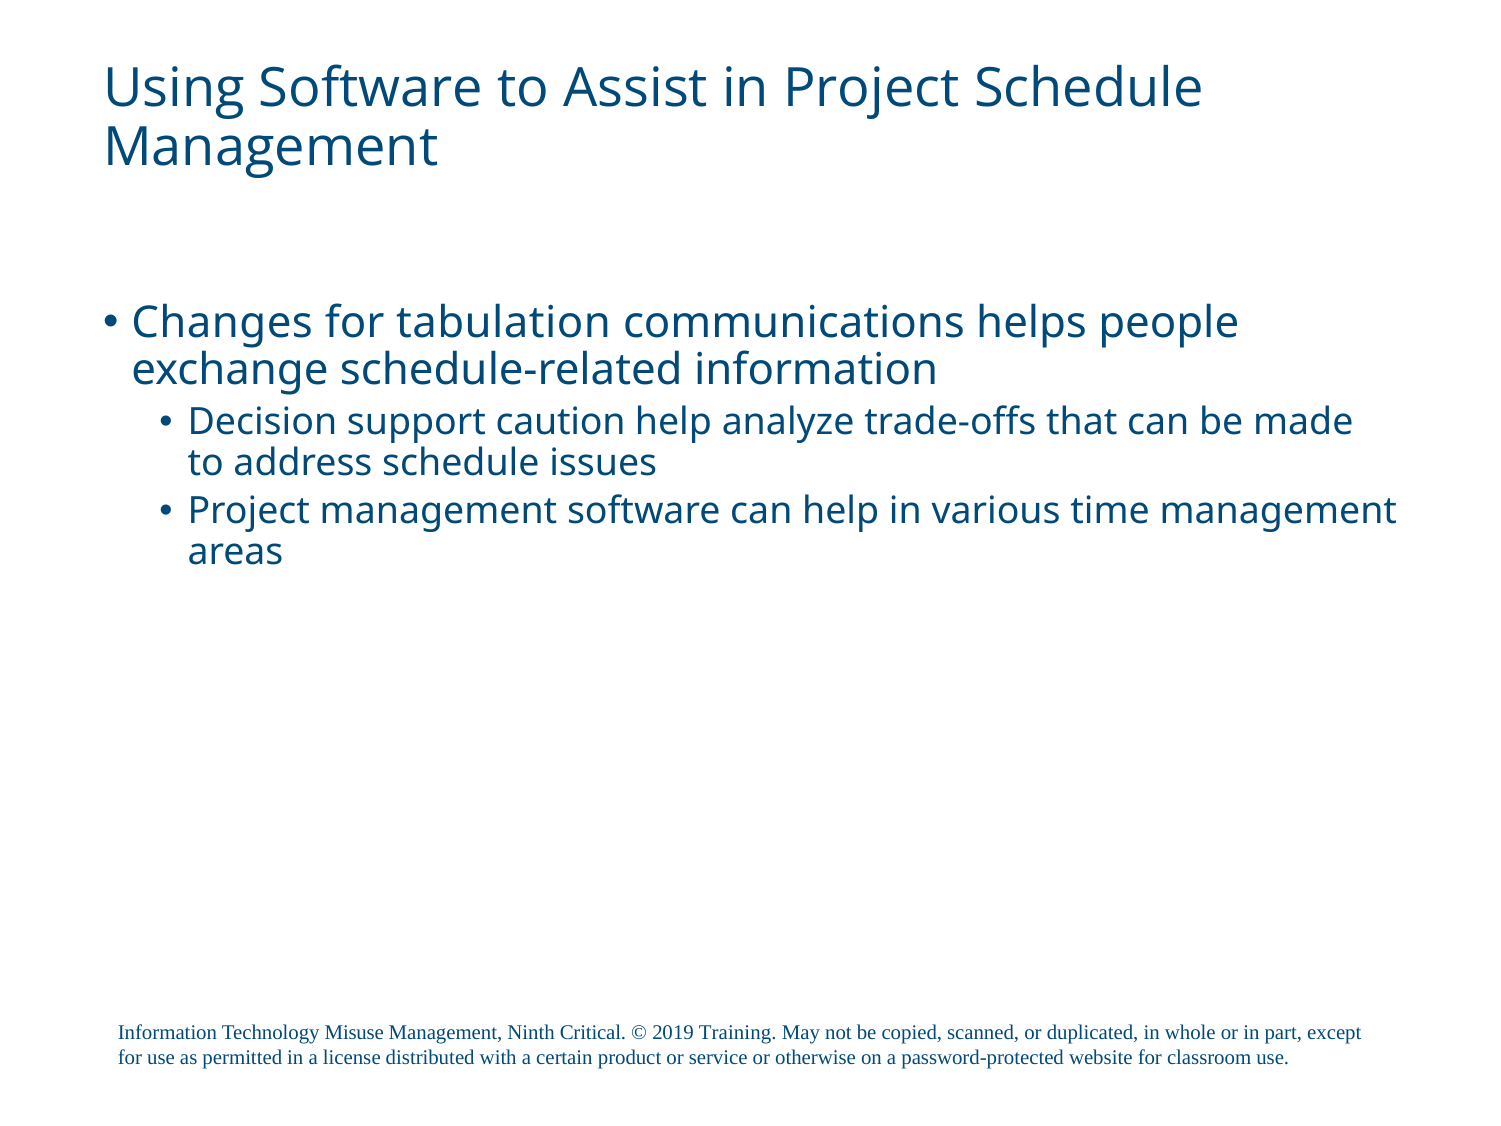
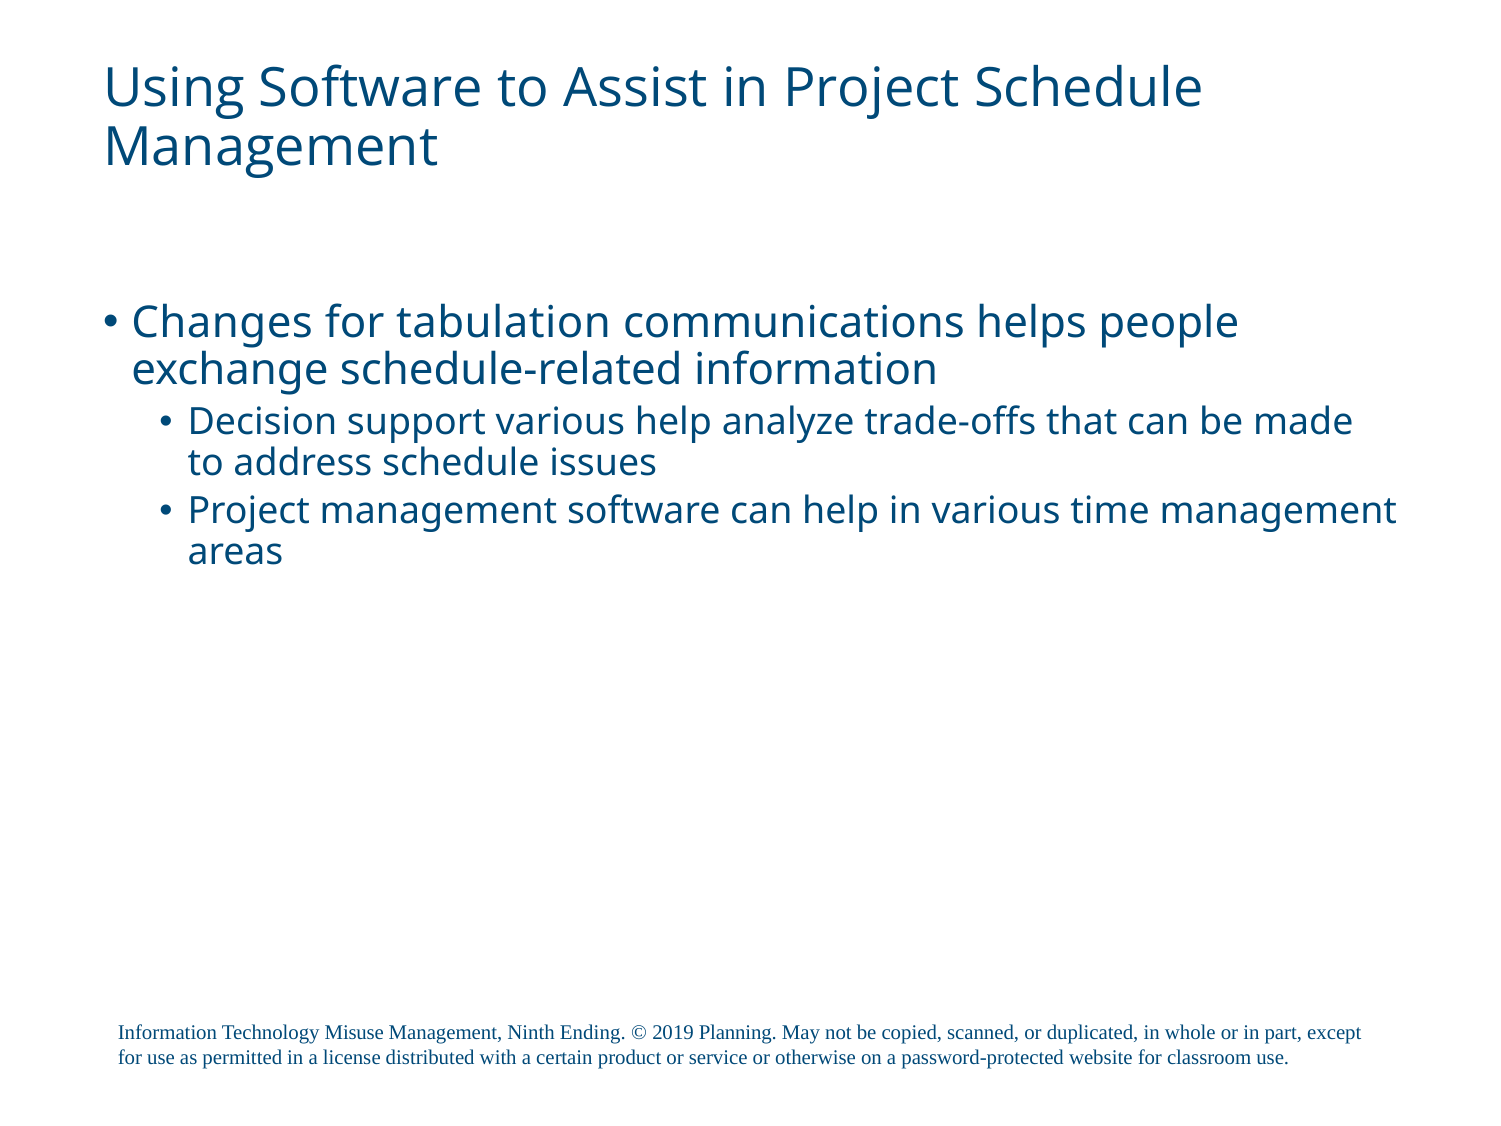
support caution: caution -> various (560, 422)
Critical: Critical -> Ending (593, 1032)
Training: Training -> Planning (738, 1032)
